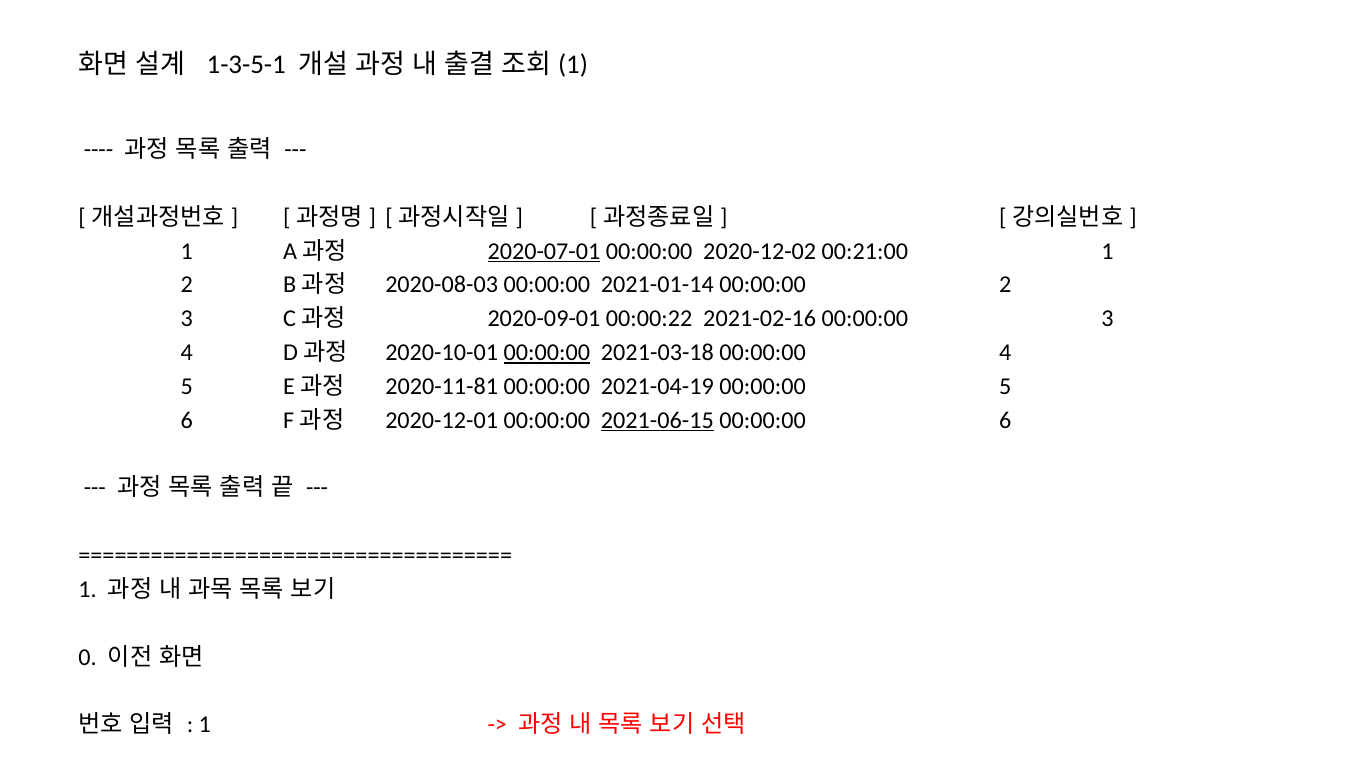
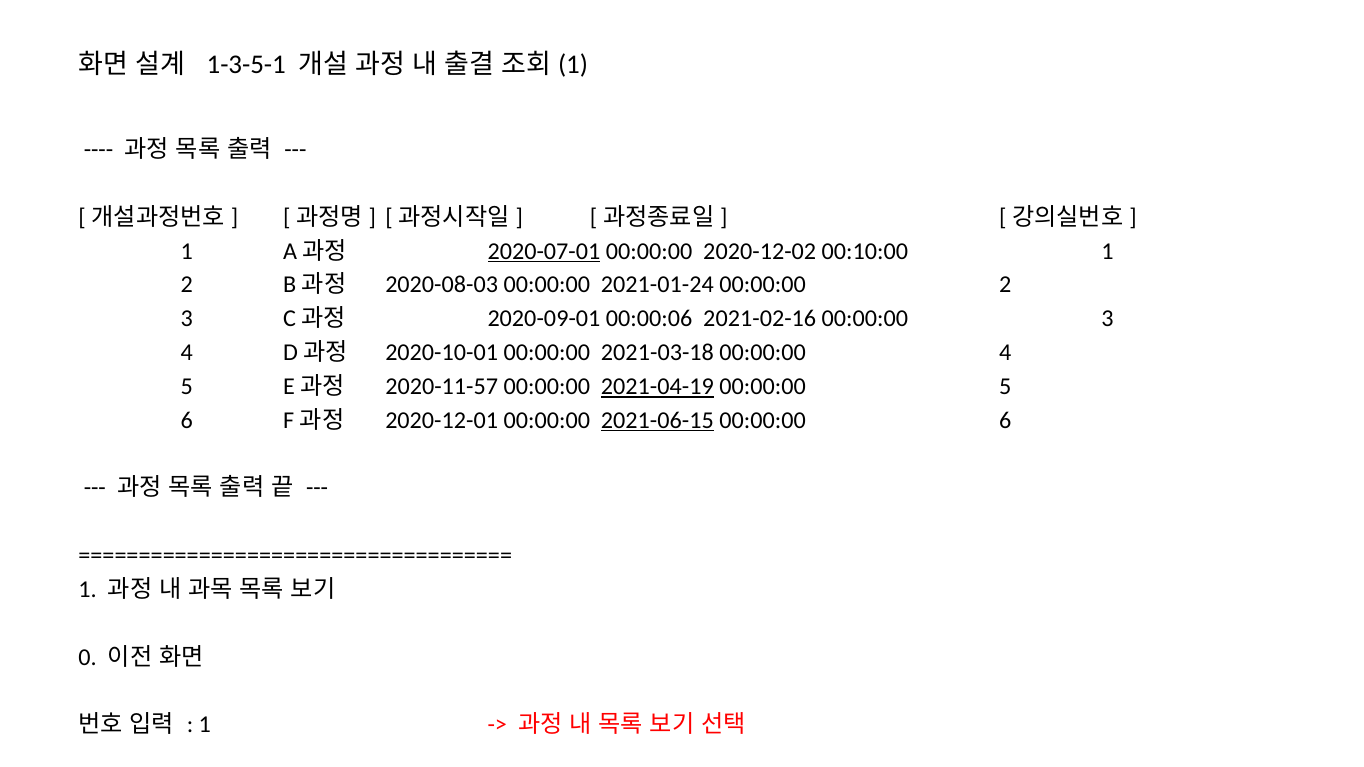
00:21:00: 00:21:00 -> 00:10:00 (865, 251)
2021-01-14: 2021-01-14 -> 2021-01-24 (657, 285)
00:00:22: 00:00:22 -> 00:00:06 (649, 319)
00:00:00 underline: present -> none (547, 353)
2020-11-81: 2020-11-81 -> 2020-11-57 (442, 387)
2021-04-19 underline: none -> present (657, 387)
